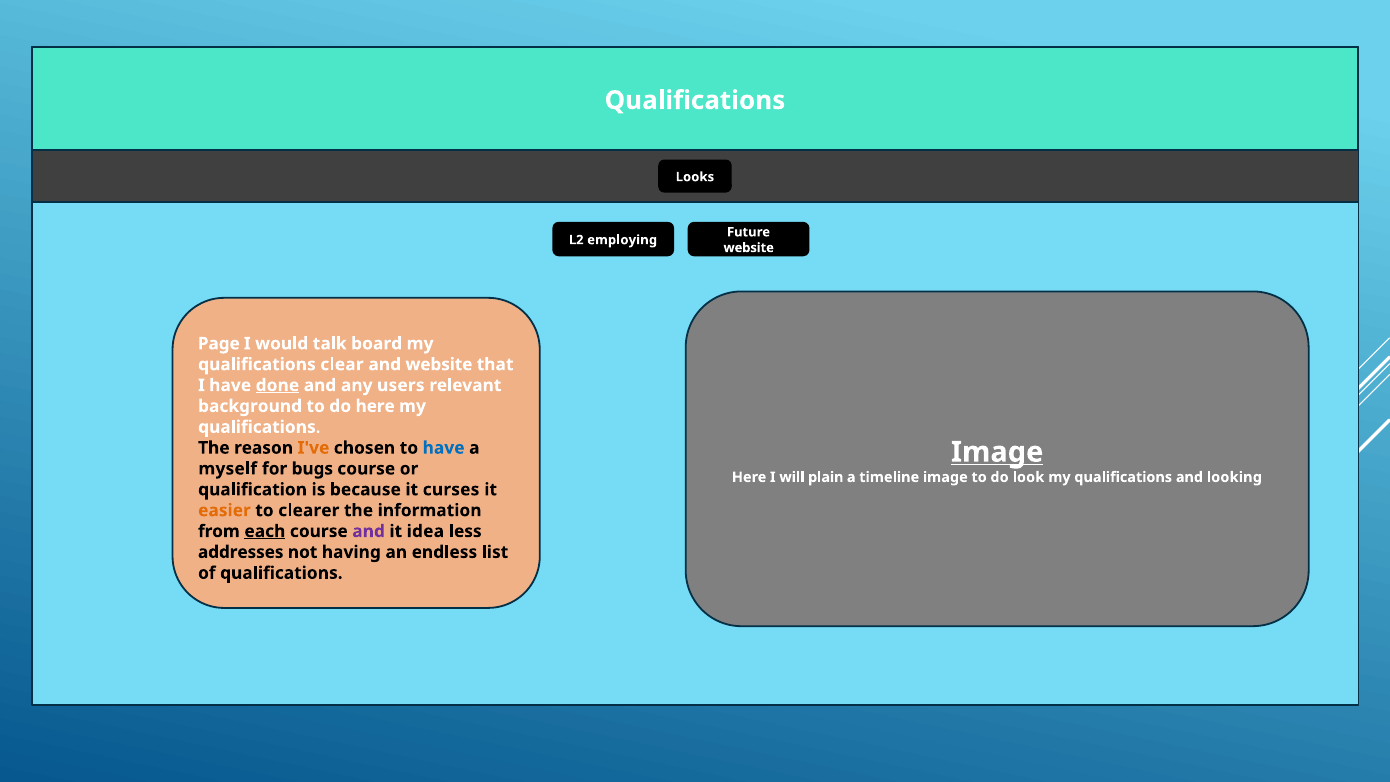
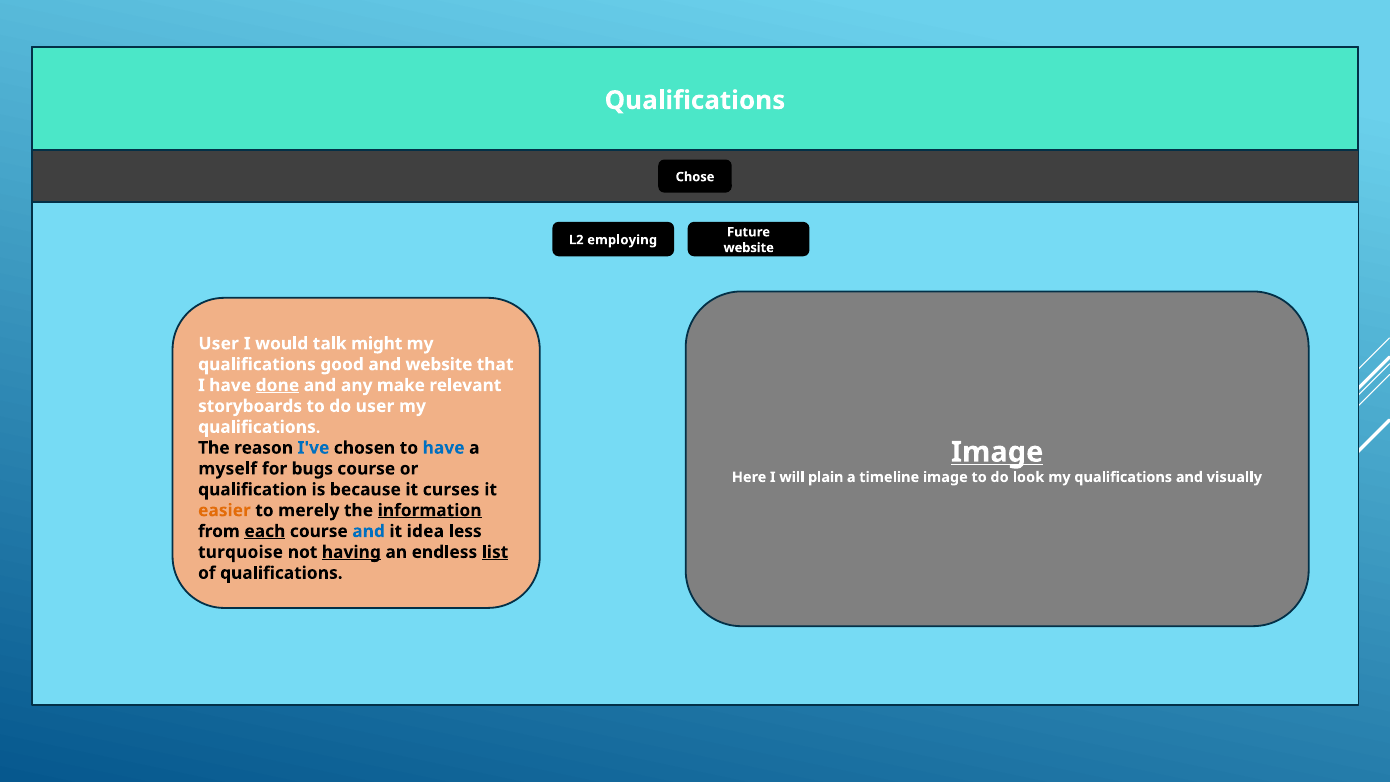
Looks: Looks -> Chose (695, 177)
Page: Page -> User (219, 344)
board: board -> might (377, 344)
clear: clear -> good (342, 364)
users: users -> make (401, 385)
background: background -> storyboards (250, 406)
do here: here -> user (375, 406)
I've colour: orange -> blue (314, 448)
looking: looking -> visually (1234, 477)
clearer: clearer -> merely (309, 510)
information underline: none -> present (430, 510)
and colour: purple -> blue (369, 531)
addresses: addresses -> turquoise (241, 552)
having underline: none -> present (351, 552)
list underline: none -> present (495, 552)
